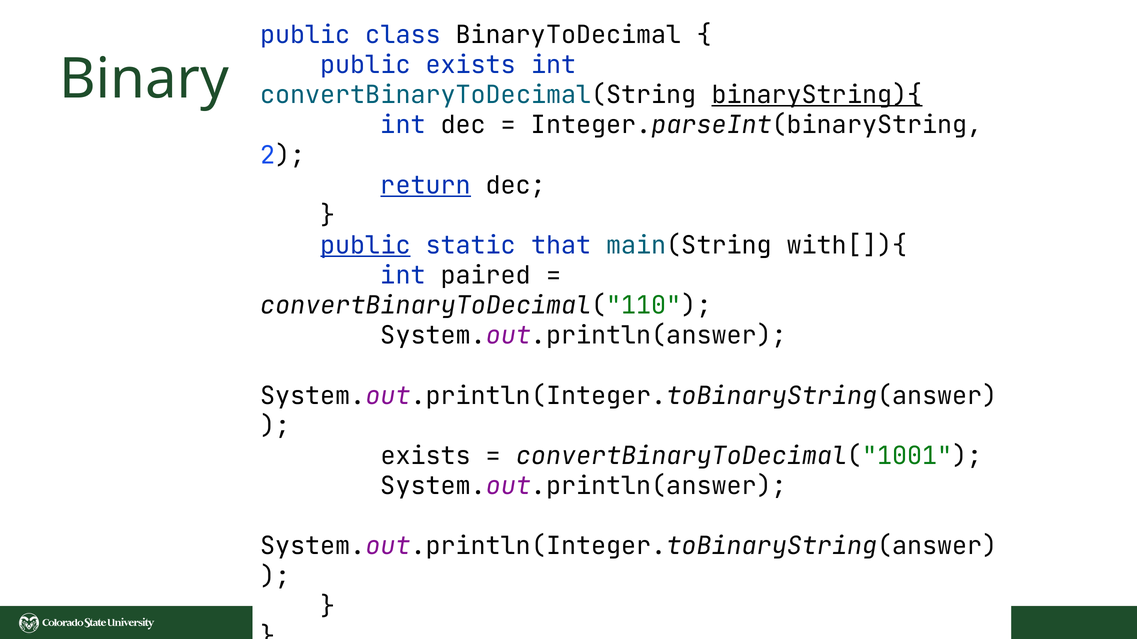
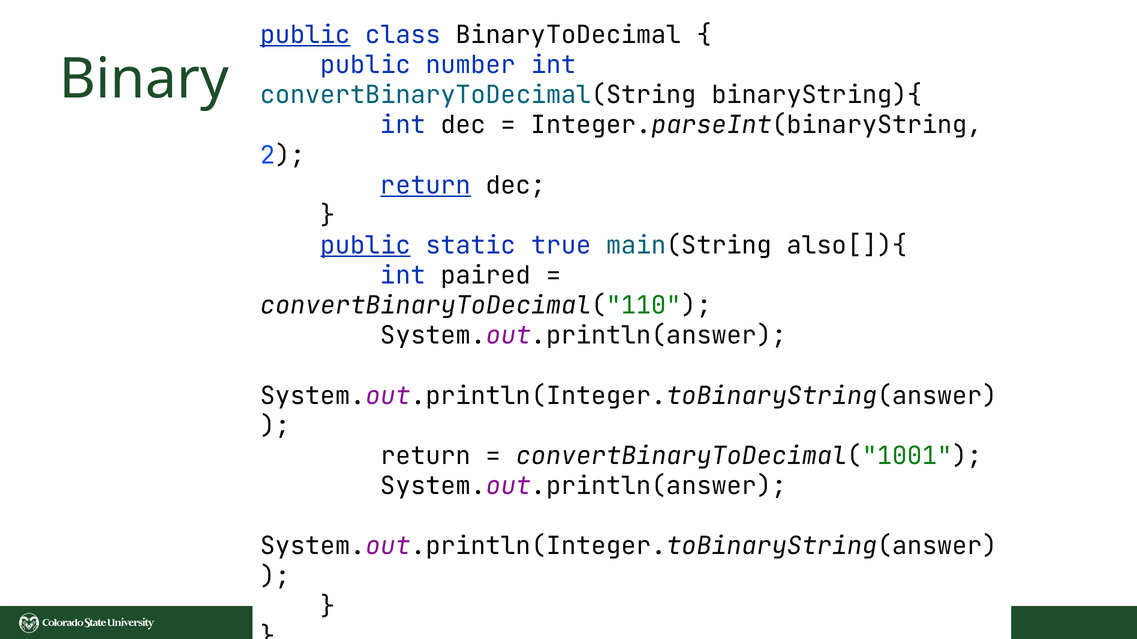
public underline: none -> present (305, 35)
public exists: exists -> number (471, 65)
binaryString){ underline: present -> none (817, 95)
that: that -> true (561, 246)
with[]){: with[]){ -> also[]){ (847, 246)
exists: exists -> return (426, 456)
